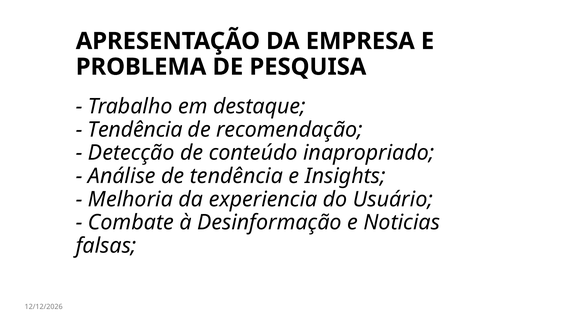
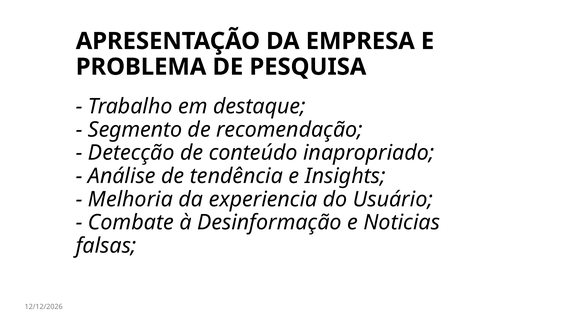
Tendência: Tendência -> Segmento (135, 130)
